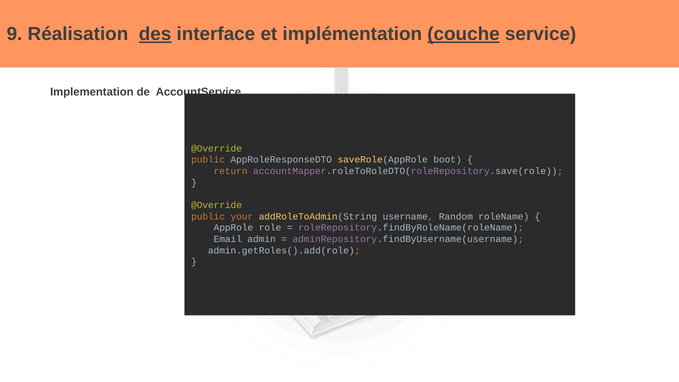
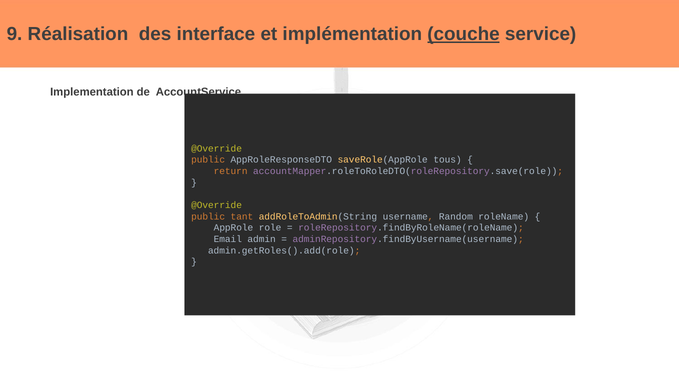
des underline: present -> none (155, 34)
boot: boot -> tous (448, 160)
your: your -> tant (242, 216)
